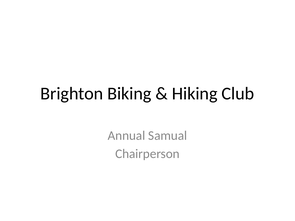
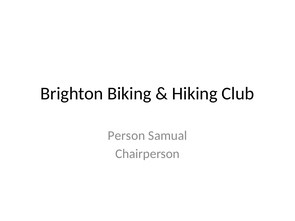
Annual: Annual -> Person (126, 136)
